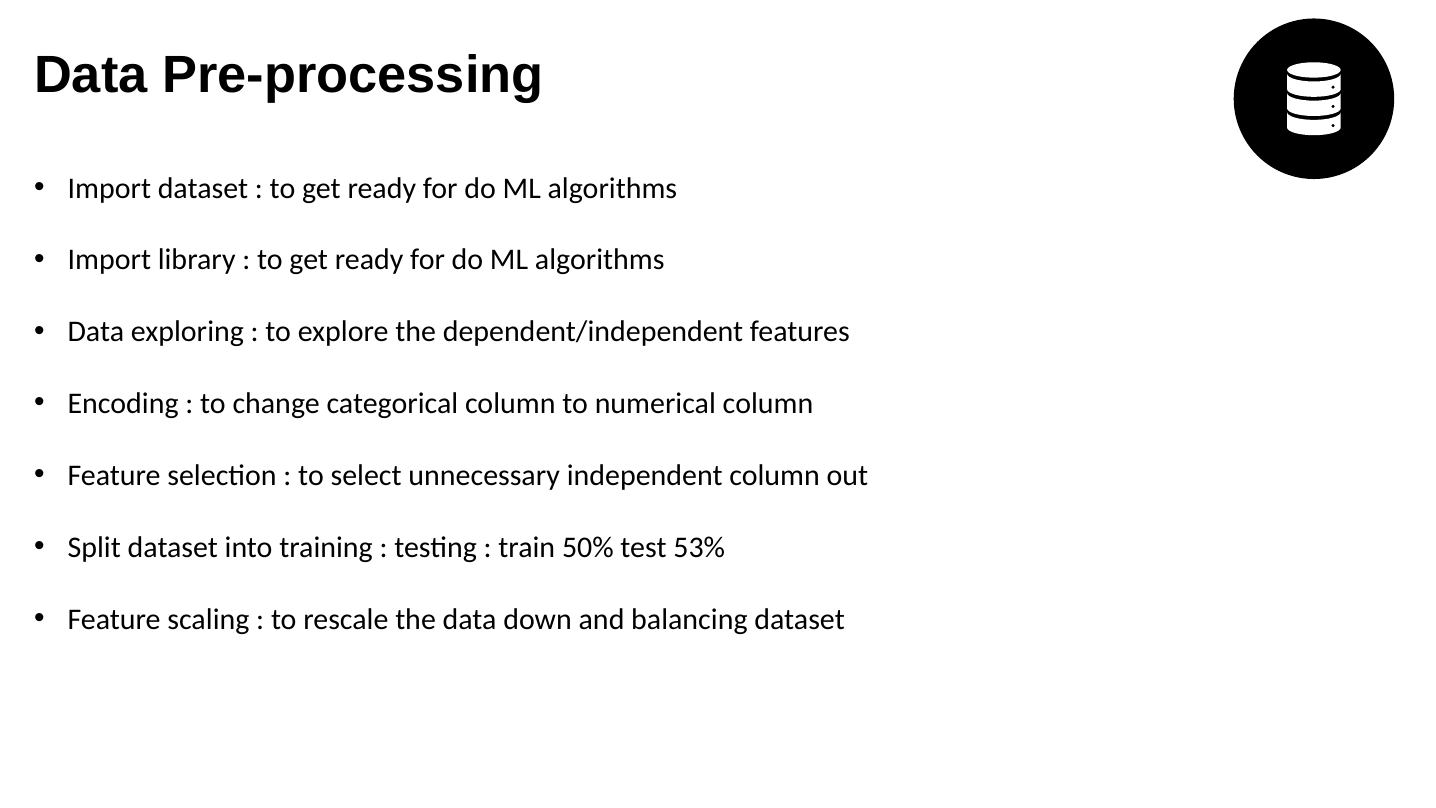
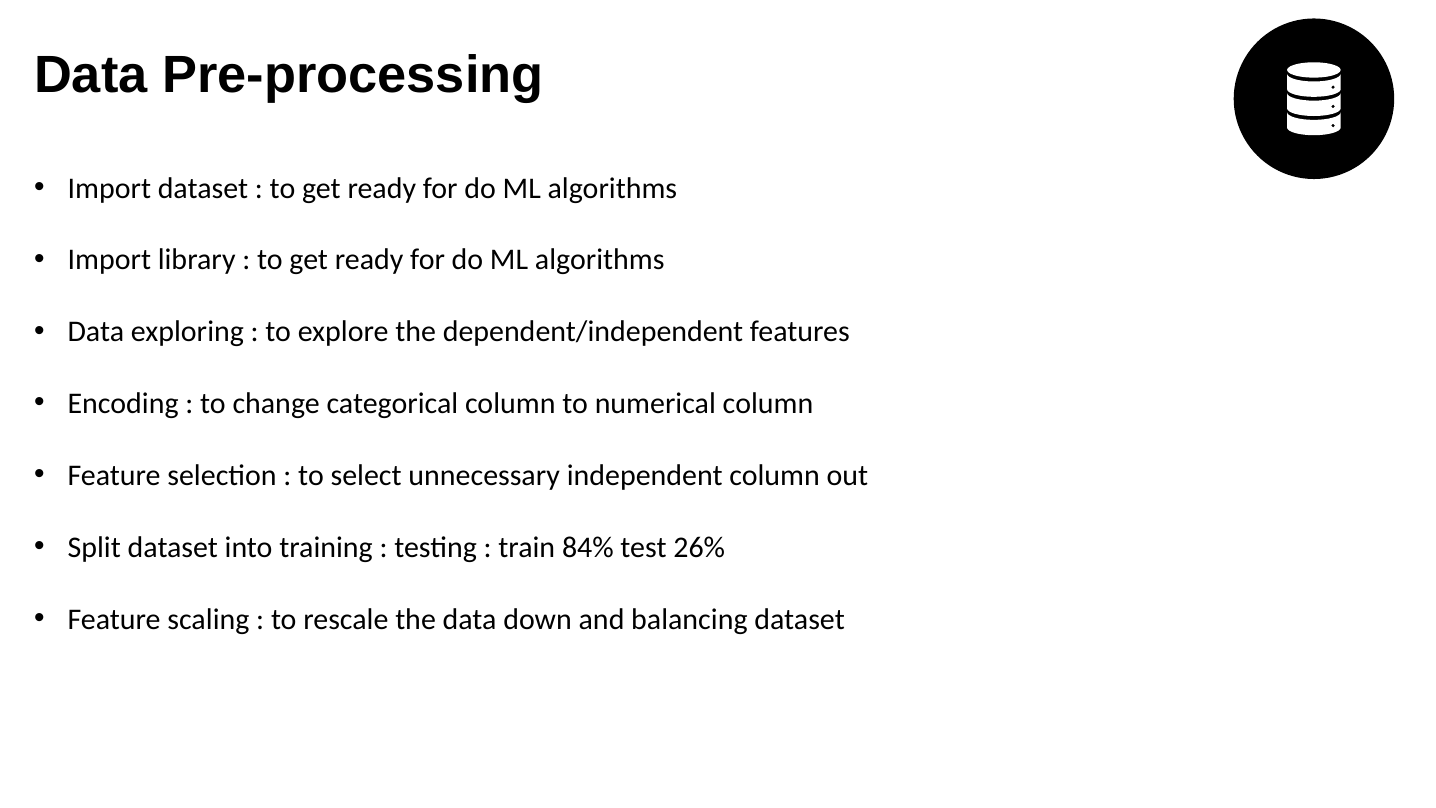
50%: 50% -> 84% (588, 547)
53%: 53% -> 26% (699, 547)
